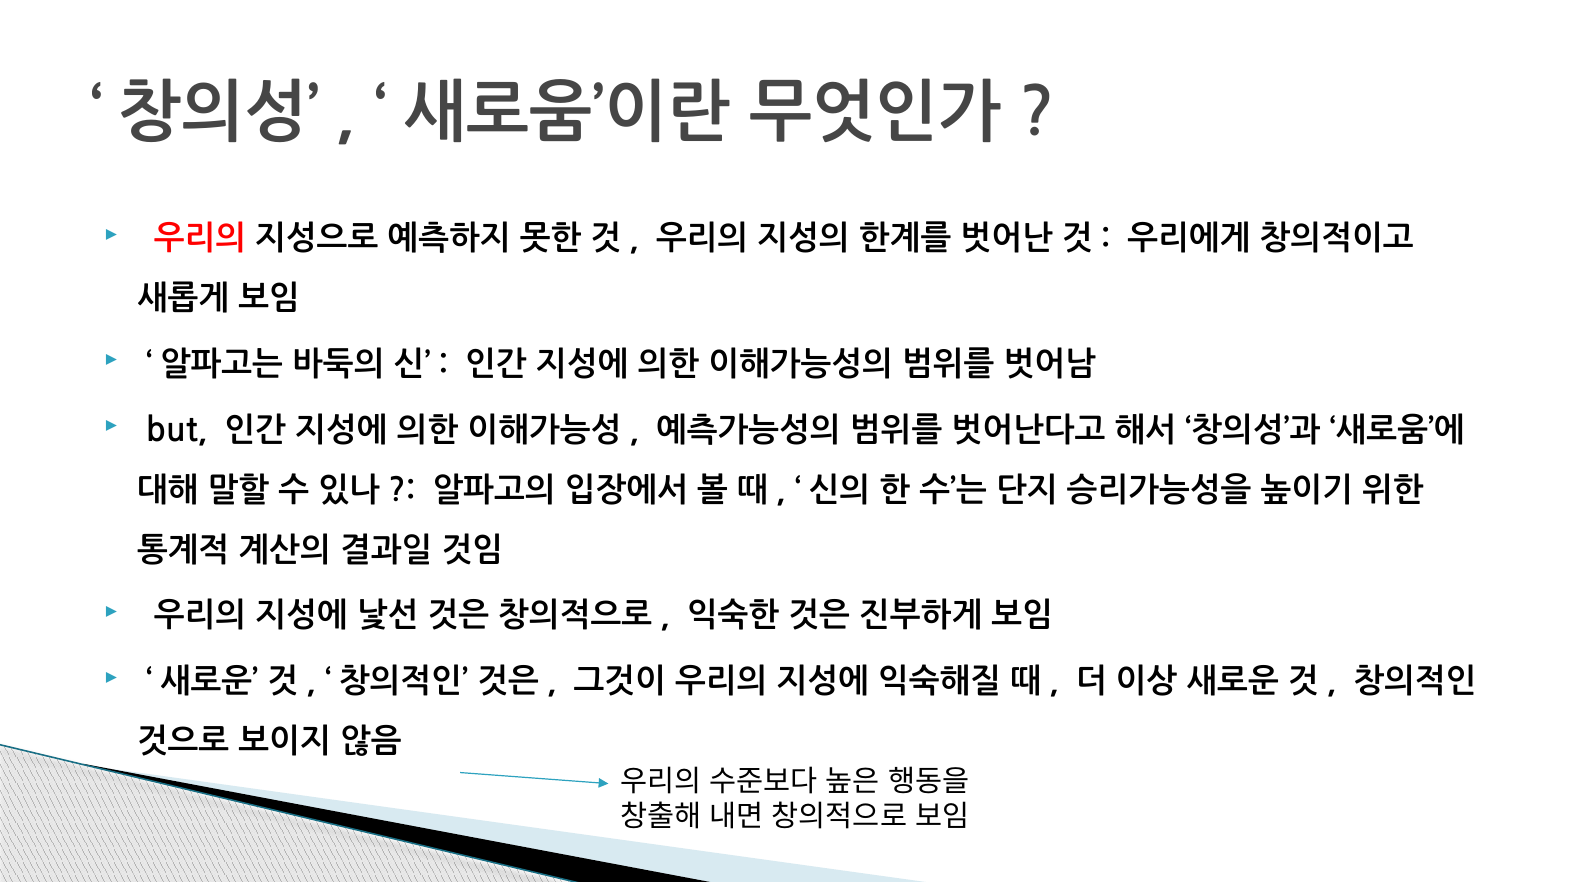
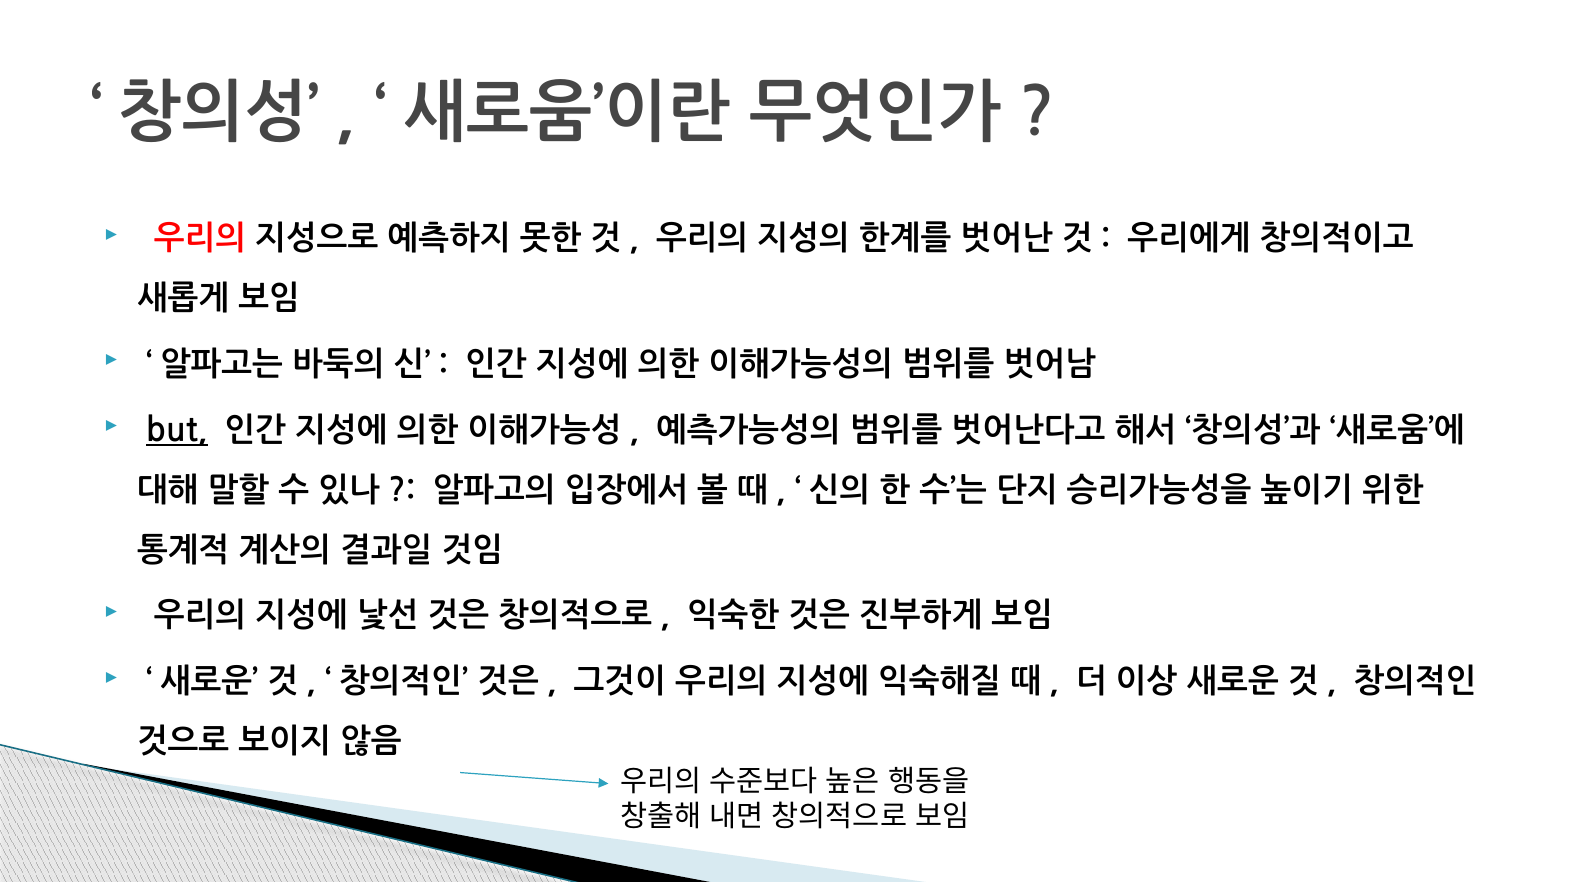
but underline: none -> present (177, 431)
